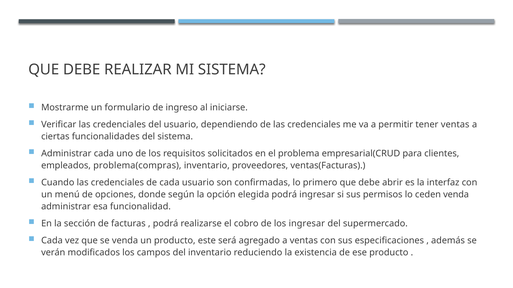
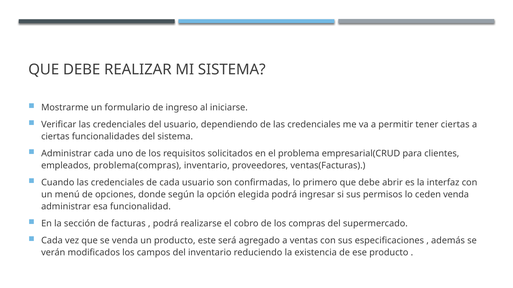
tener ventas: ventas -> ciertas (455, 125)
los ingresar: ingresar -> compras (307, 224)
